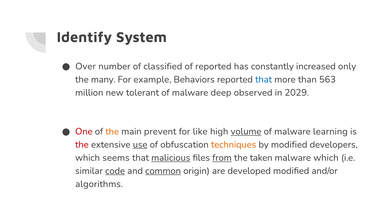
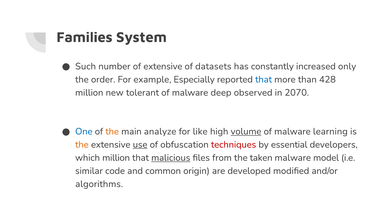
Identify: Identify -> Families (84, 37)
Over: Over -> Such (86, 66)
of classified: classified -> extensive (163, 66)
of reported: reported -> datasets (213, 66)
many: many -> order (103, 79)
Behaviors: Behaviors -> Especially (194, 79)
563: 563 -> 428 (327, 79)
2029: 2029 -> 2070 (297, 92)
One colour: red -> blue (84, 131)
prevent: prevent -> analyze (160, 131)
the colour: red -> orange (82, 144)
techniques colour: orange -> red (234, 144)
by modified: modified -> essential (289, 144)
which seems: seems -> million (116, 157)
from underline: present -> none (222, 157)
malware which: which -> model (326, 157)
code underline: present -> none (115, 171)
common underline: present -> none (163, 171)
